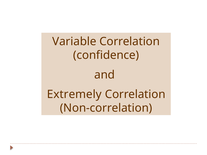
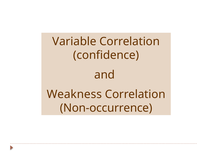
Extremely: Extremely -> Weakness (74, 94)
Non-correlation: Non-correlation -> Non-occurrence (106, 108)
